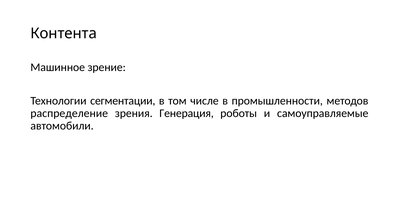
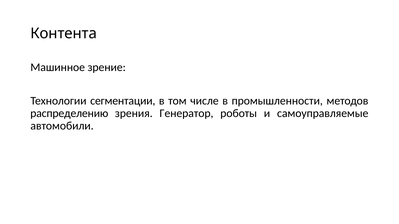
распределение: распределение -> распределению (69, 113)
Генерация: Генерация -> Генератор (186, 113)
